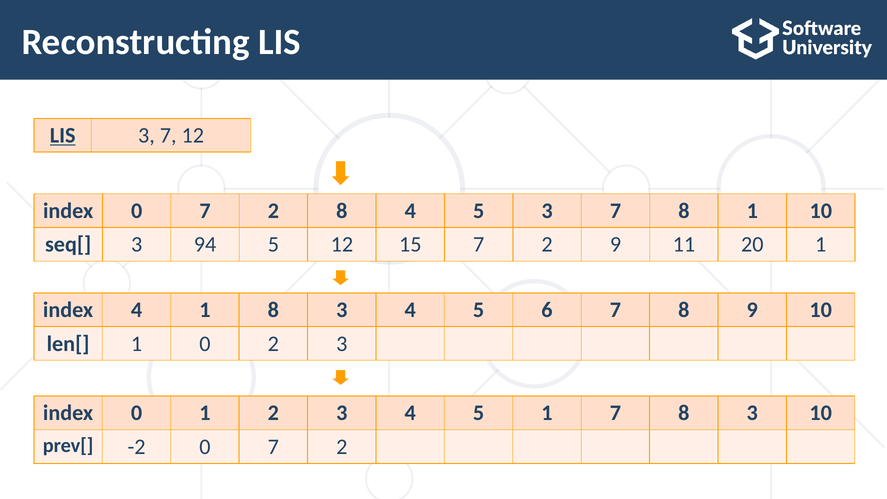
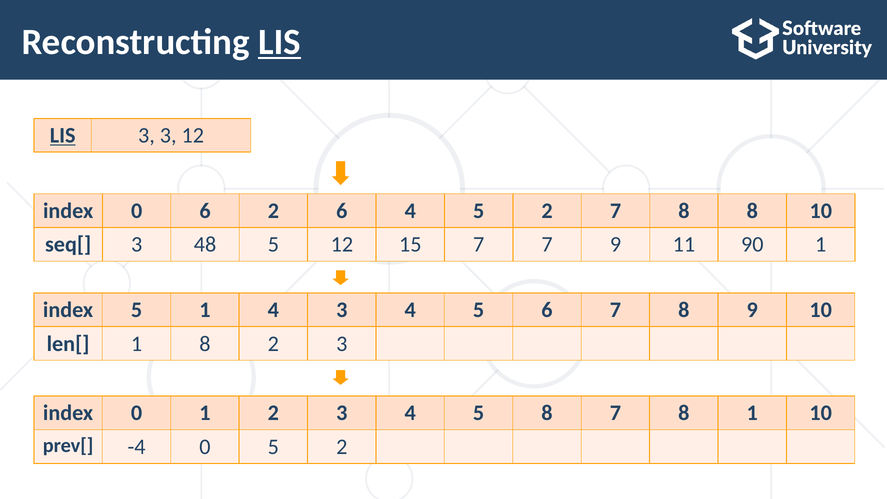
LIS underline: none -> present (279, 42)
7: 7 -> 3 (168, 135)
index 0 7: 7 -> 6 (205, 211)
2 8: 8 -> 6 (342, 211)
4 5 3: 3 -> 2 (547, 211)
8 1: 1 -> 8 (752, 211)
94: 94 -> 48 (205, 245)
15 7 2: 2 -> 7 (547, 245)
20: 20 -> 90 (752, 245)
index 4: 4 -> 5 (137, 310)
1 8: 8 -> 4 (273, 310)
1 0: 0 -> 8 (205, 344)
5 1: 1 -> 8 (547, 413)
7 8 3: 3 -> 1 (752, 413)
-2: -2 -> -4 (137, 447)
7: 7 -> 5 (273, 447)
